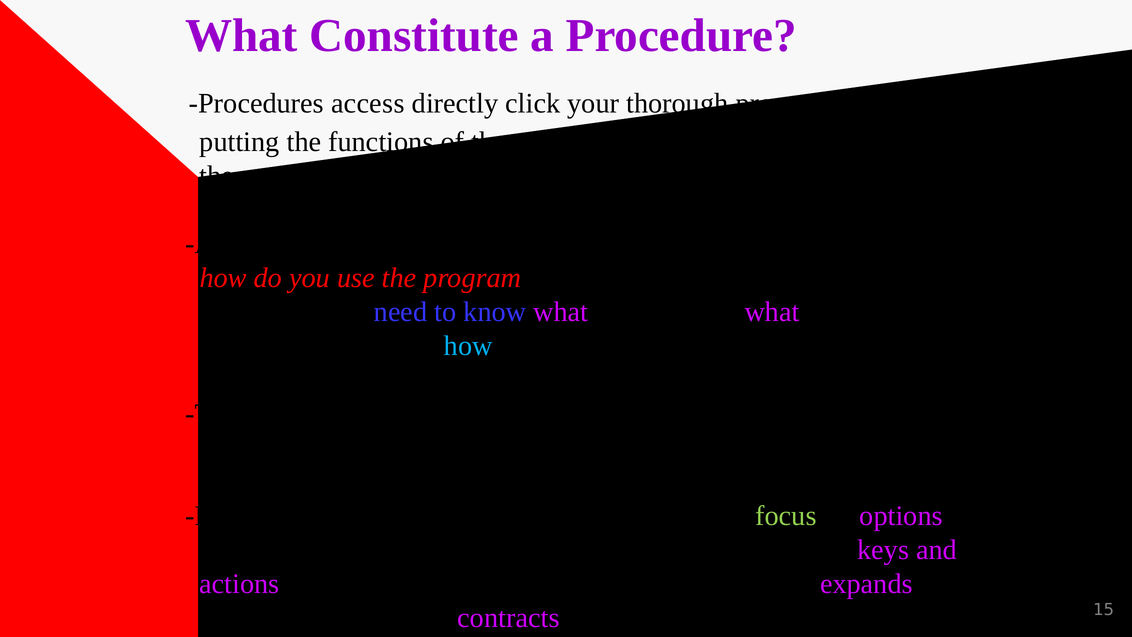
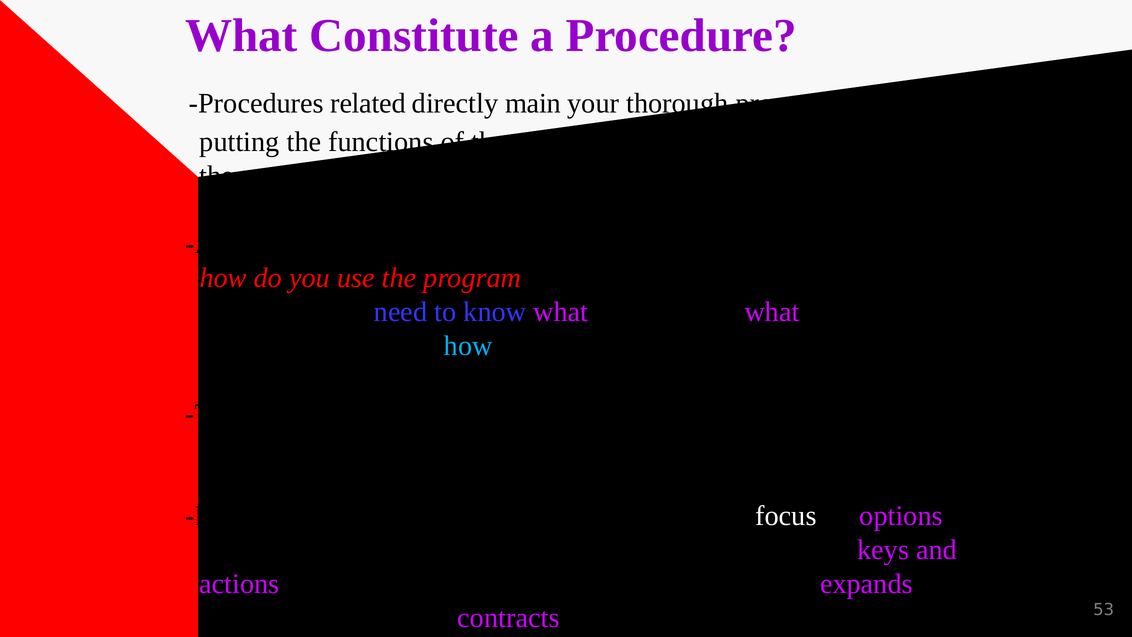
access: access -> related (368, 103)
click: click -> main (533, 103)
focus colour: light green -> white (786, 516)
15: 15 -> 53 (1104, 610)
